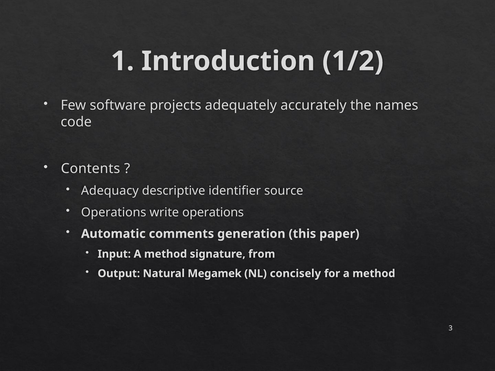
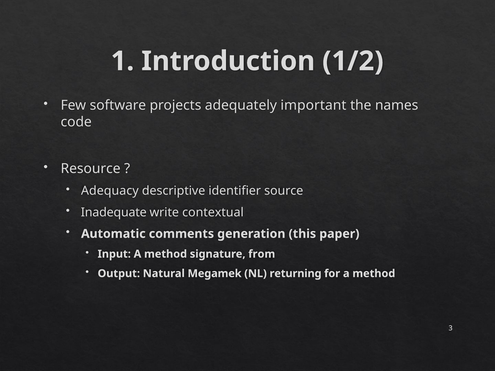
accurately: accurately -> important (313, 105)
Contents: Contents -> Resource (91, 169)
Operations: Operations -> Inadequate (114, 212)
write operations: operations -> contextual (213, 212)
concisely: concisely -> returning (296, 274)
